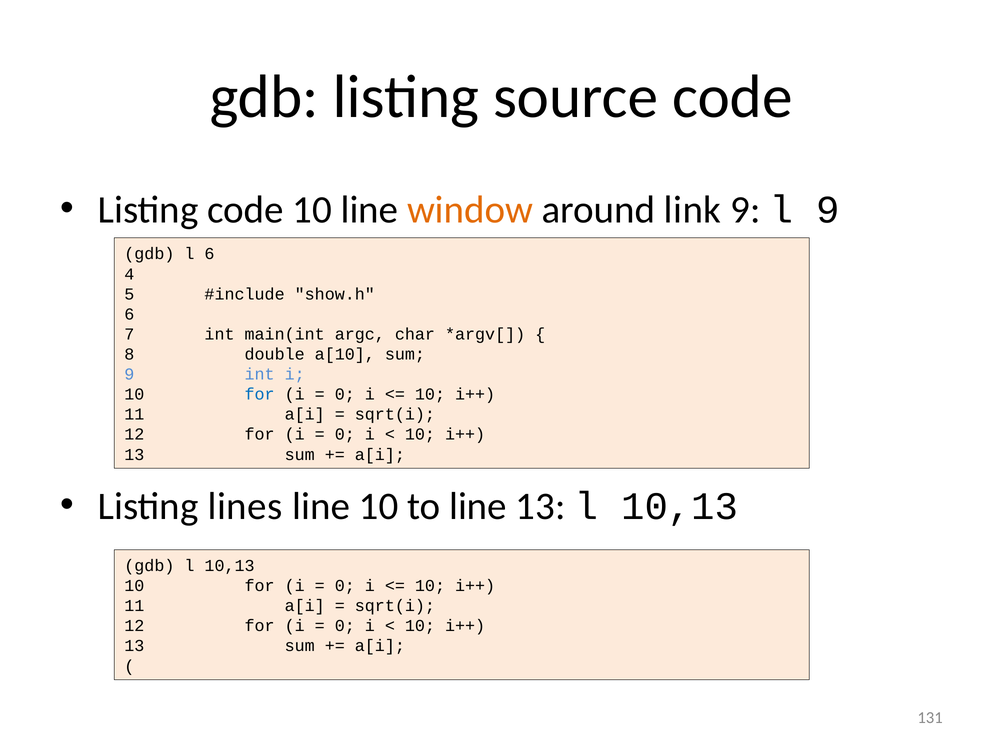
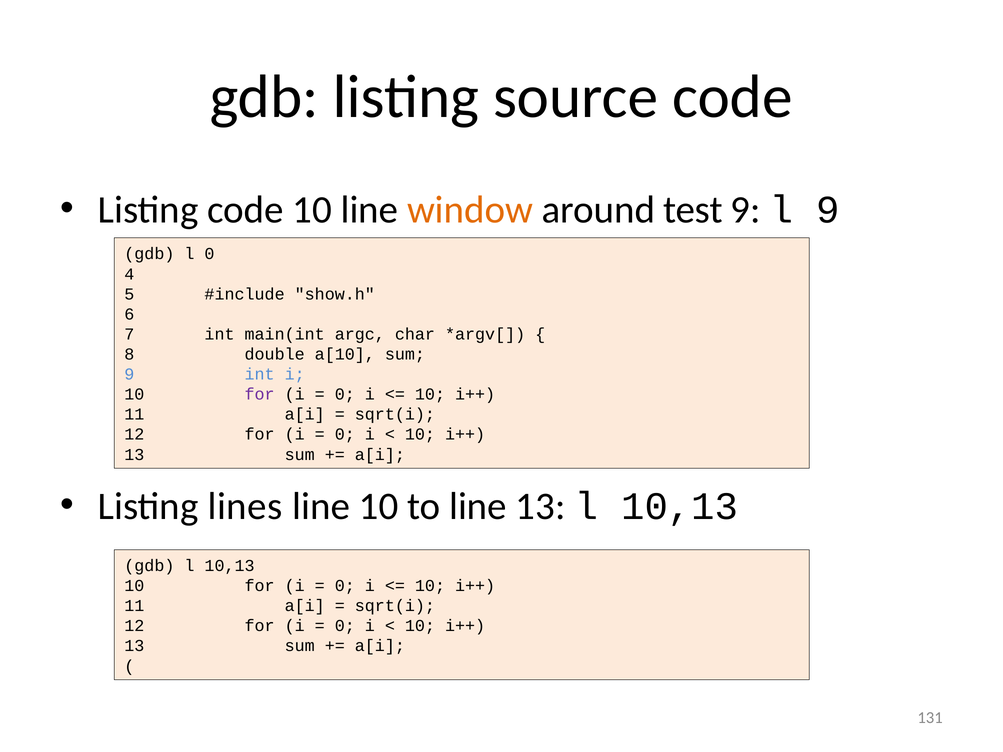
link: link -> test (693, 210)
l 6: 6 -> 0 (210, 254)
for colour: blue -> purple (260, 394)
